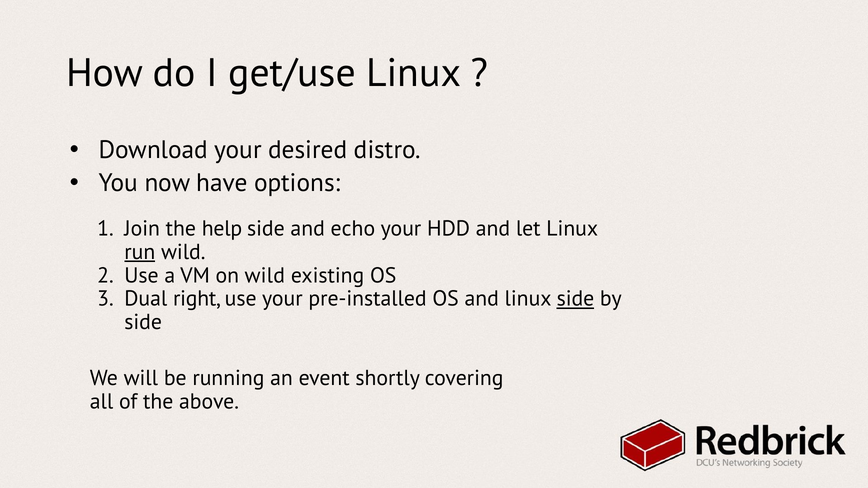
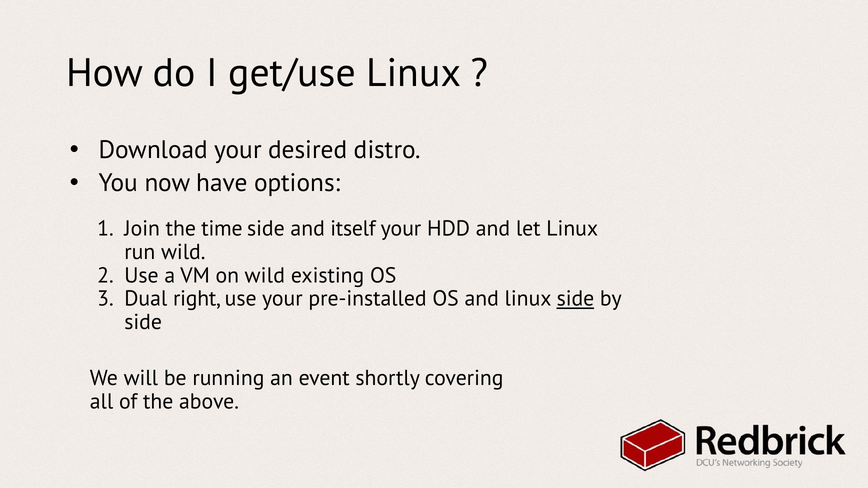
help: help -> time (222, 229)
echo: echo -> itself (353, 229)
run underline: present -> none (140, 252)
